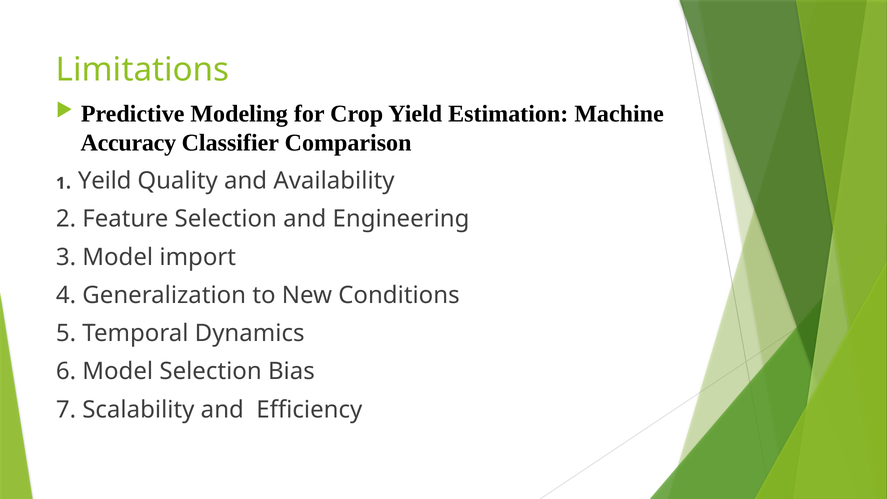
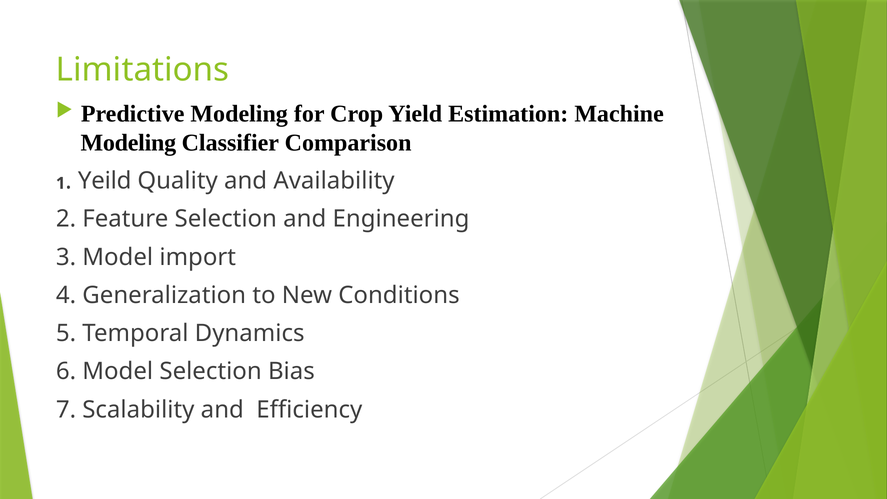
Accuracy: Accuracy -> Modeling (128, 143)
